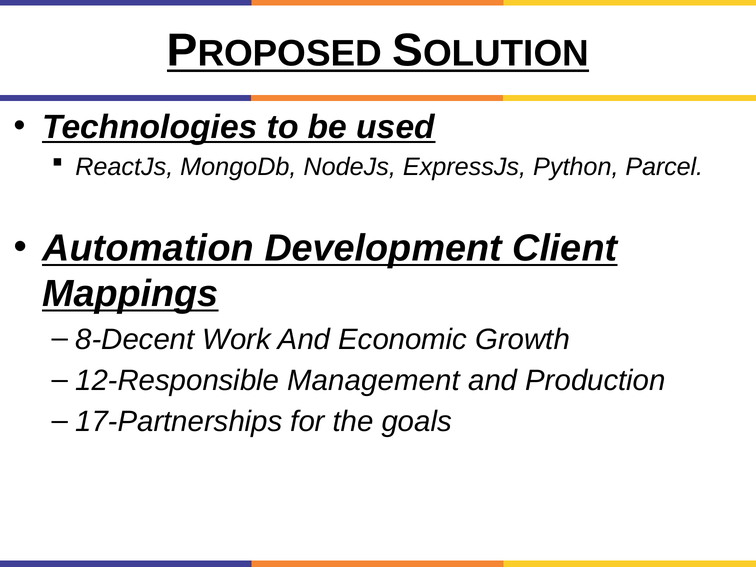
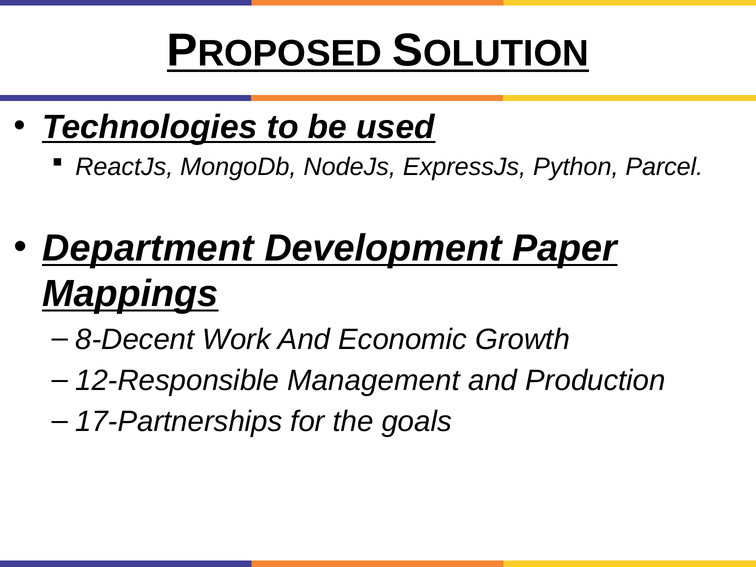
Automation: Automation -> Department (148, 248)
Client: Client -> Paper (565, 248)
